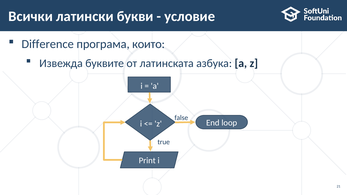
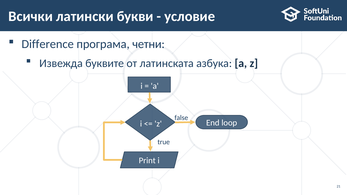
които: които -> четни (149, 44)
